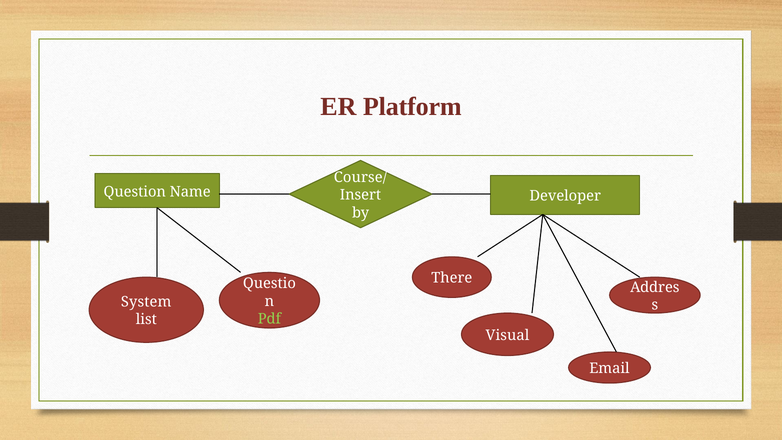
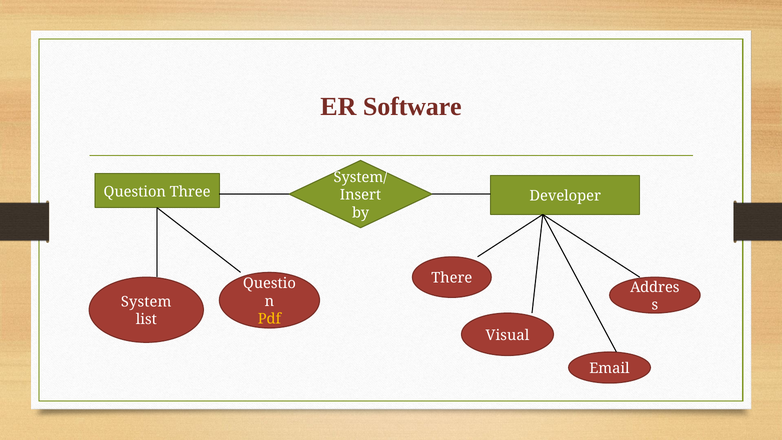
Platform: Platform -> Software (412, 107)
Course/: Course/ -> System/ (361, 177)
Name: Name -> Three (190, 192)
Pdf colour: light green -> yellow (269, 319)
